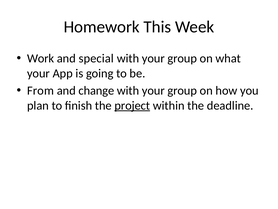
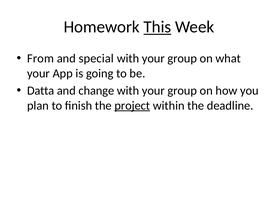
This underline: none -> present (157, 27)
Work: Work -> From (41, 58)
From: From -> Datta (41, 90)
